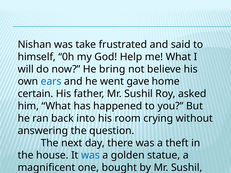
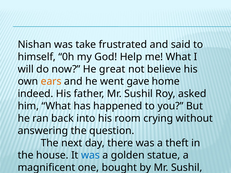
bring: bring -> great (112, 69)
ears colour: blue -> orange (51, 82)
certain: certain -> indeed (35, 94)
